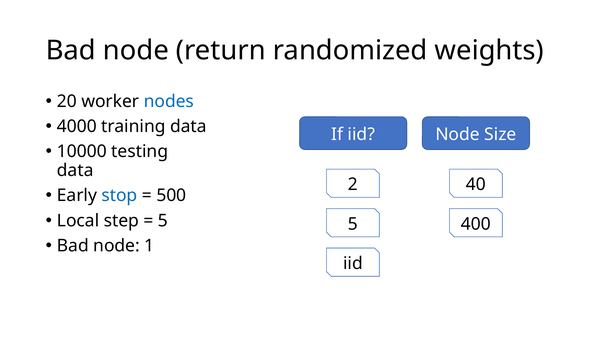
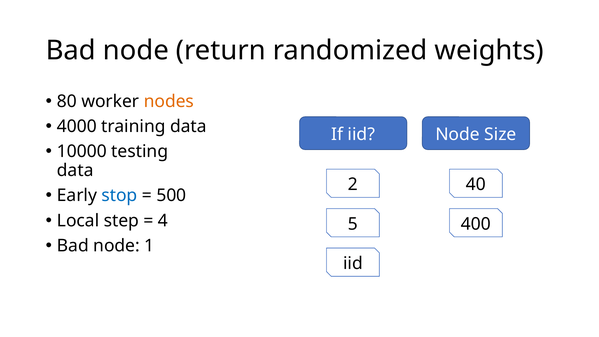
20: 20 -> 80 (67, 101)
nodes colour: blue -> orange (169, 101)
5: 5 -> 4 (163, 221)
